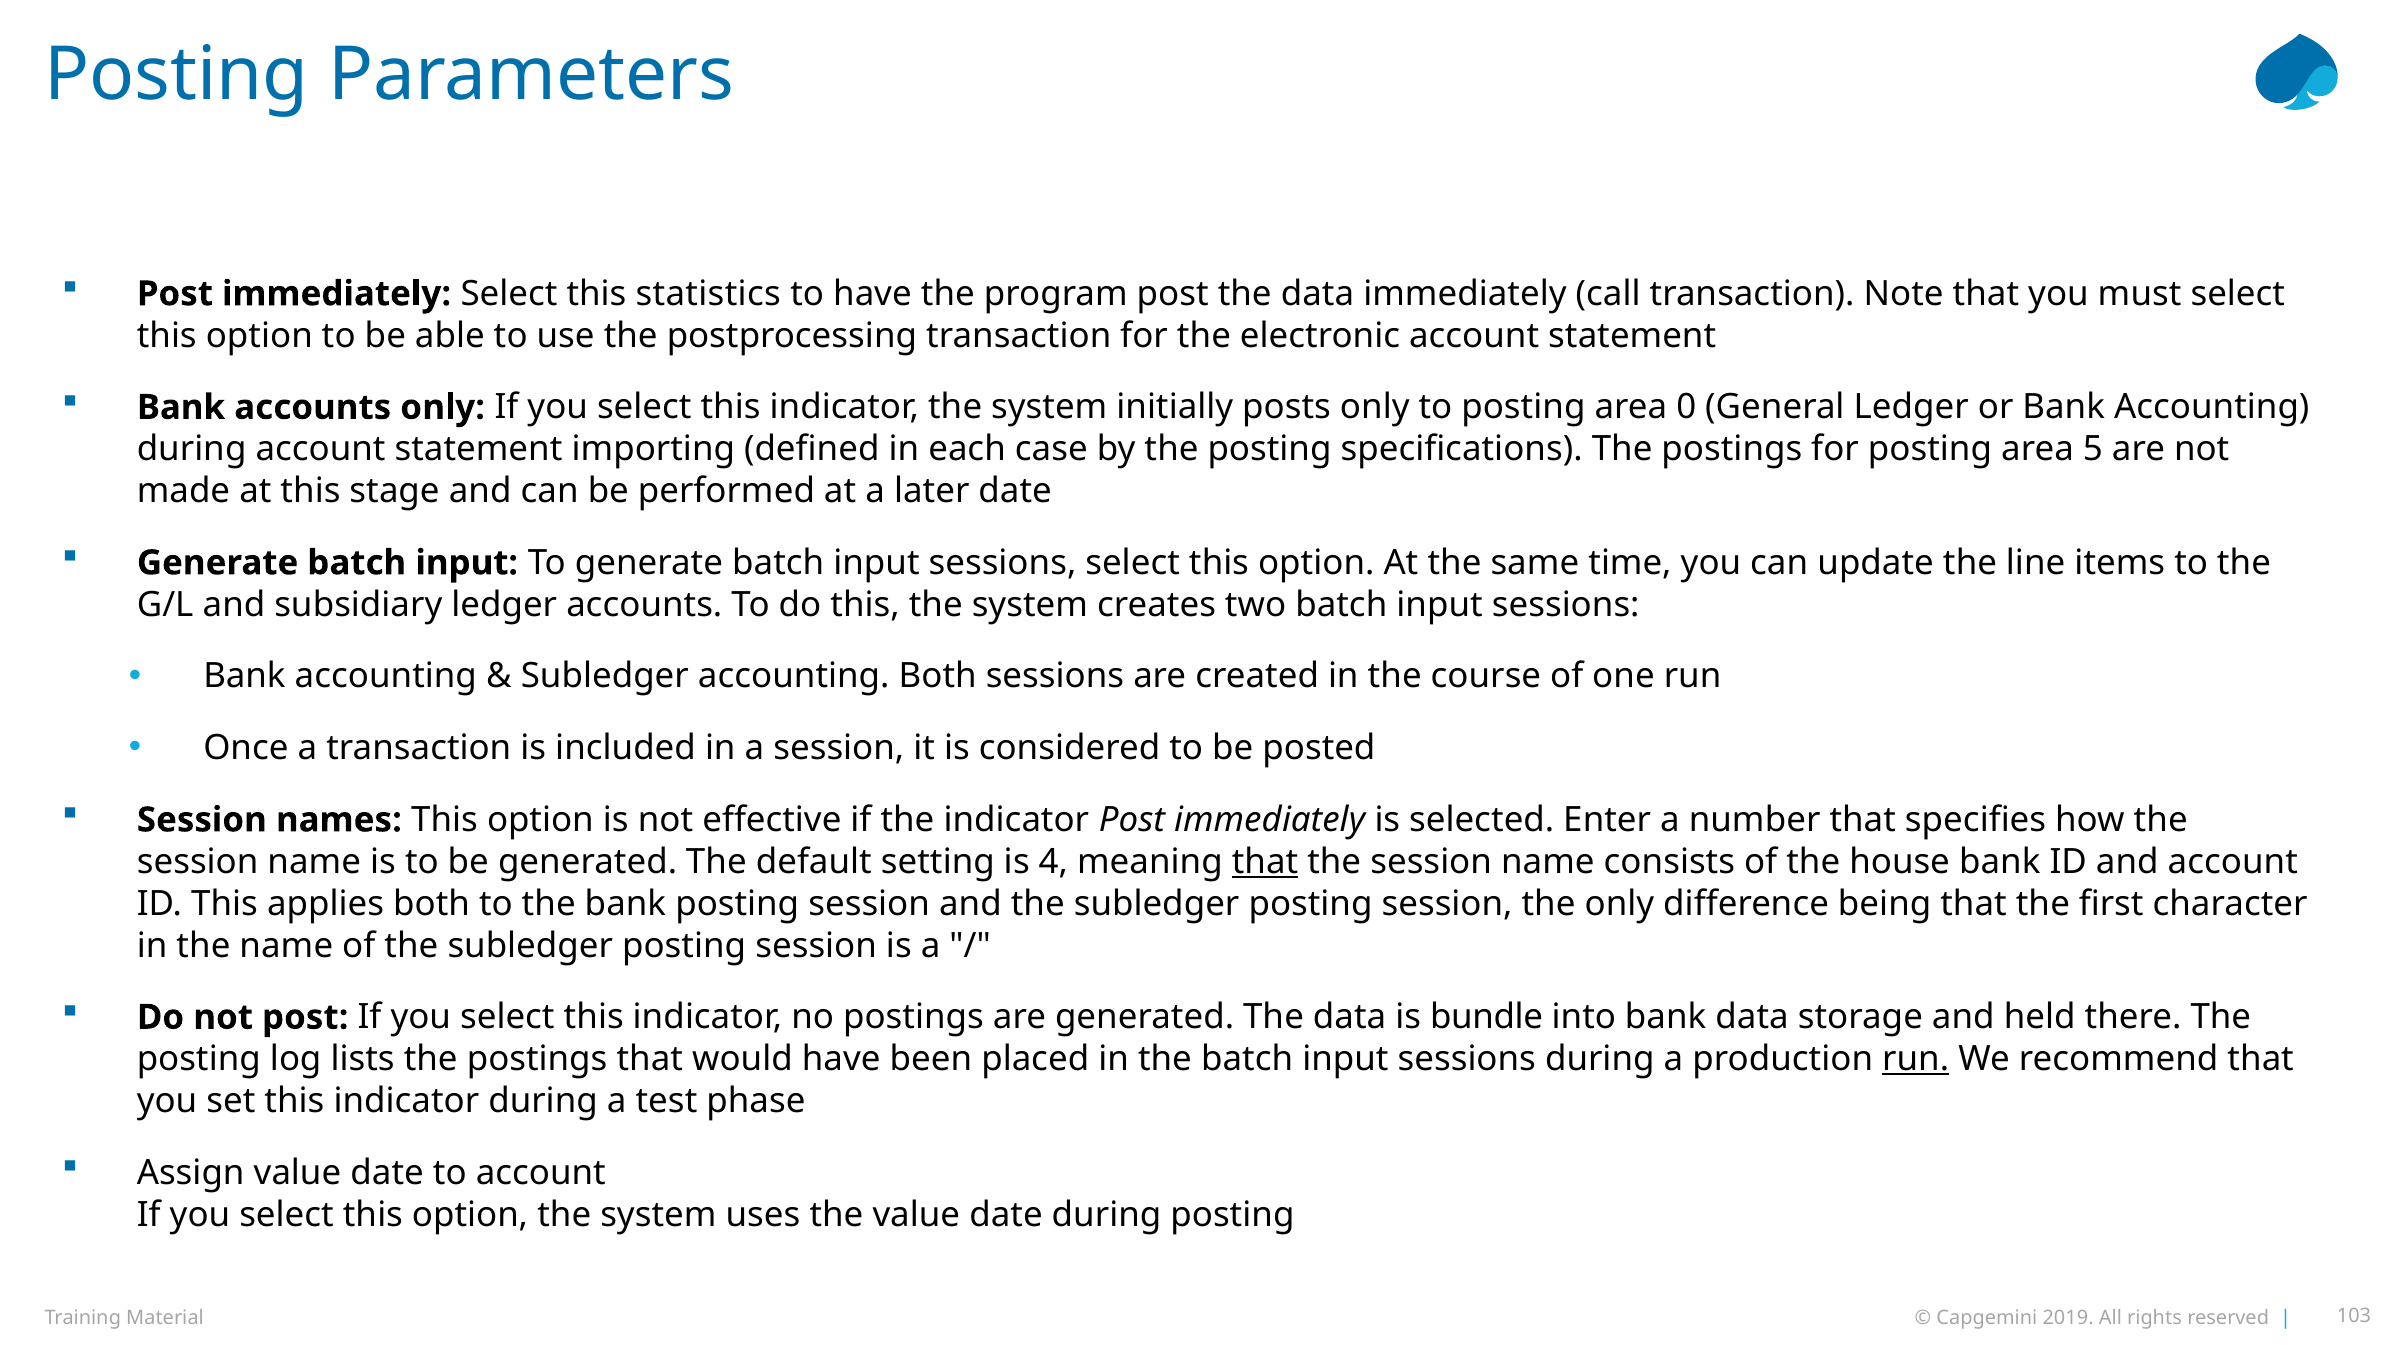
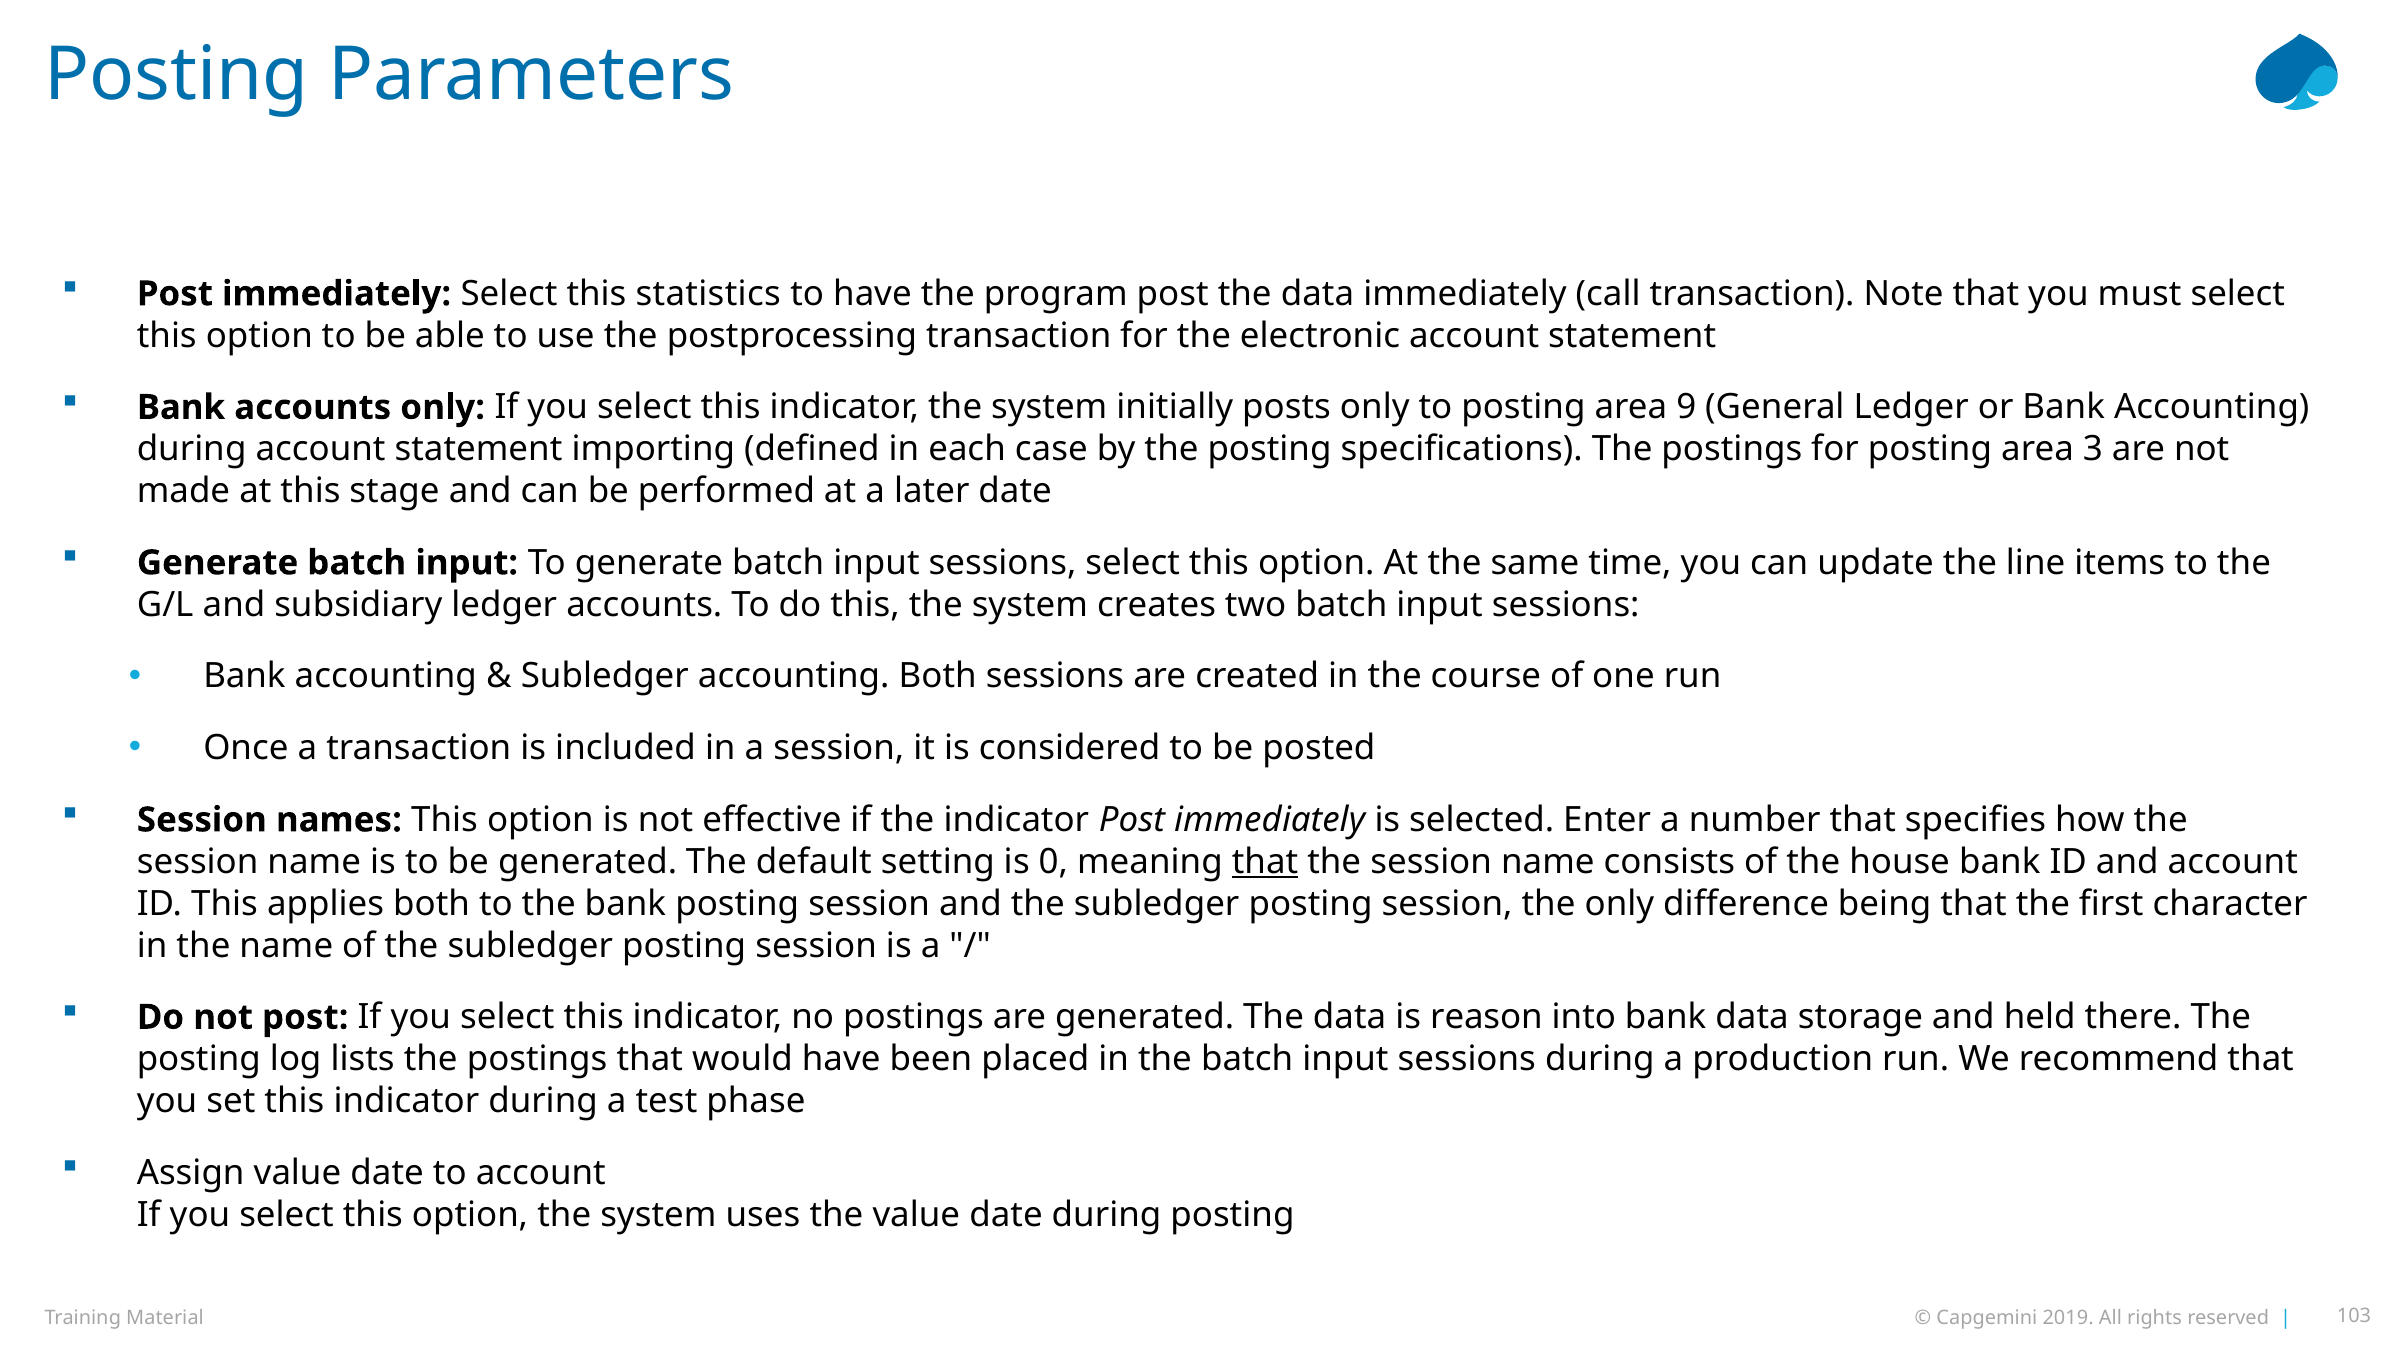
0: 0 -> 9 (1686, 407)
5: 5 -> 3 (2093, 449)
4: 4 -> 0 (1053, 862)
bundle: bundle -> reason (1486, 1017)
run underline: present -> none (1916, 1059)
